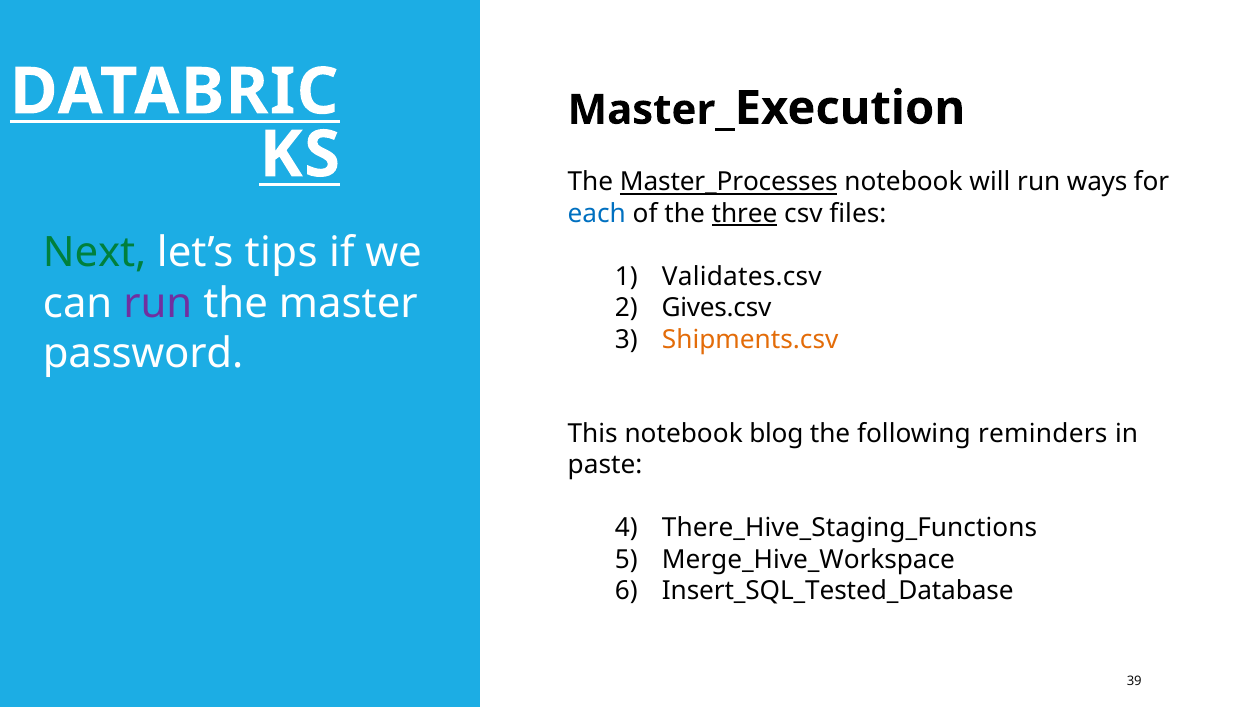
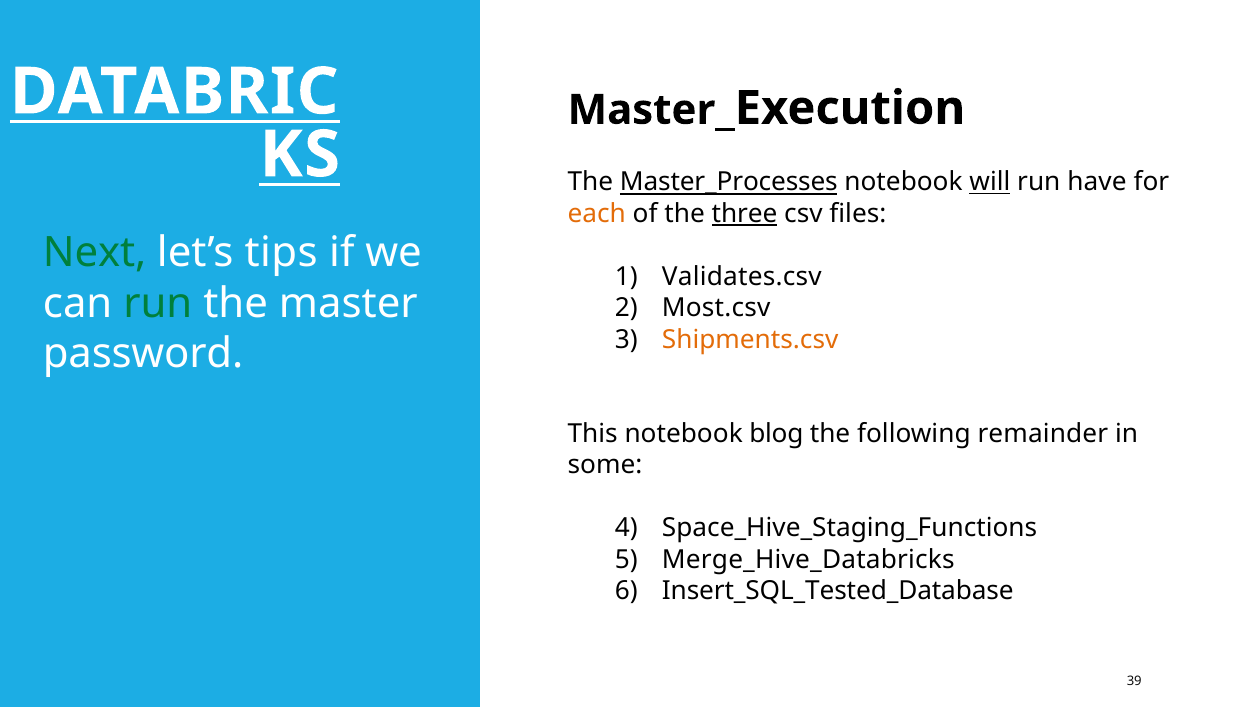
will underline: none -> present (990, 182)
ways: ways -> have (1097, 182)
each colour: blue -> orange (597, 214)
run colour: purple -> green (158, 303)
Gives.csv: Gives.csv -> Most.csv (716, 308)
reminders: reminders -> remainder (1043, 434)
paste: paste -> some (605, 465)
There_Hive_Staging_Functions: There_Hive_Staging_Functions -> Space_Hive_Staging_Functions (850, 528)
Merge_Hive_Workspace: Merge_Hive_Workspace -> Merge_Hive_Databricks (808, 559)
